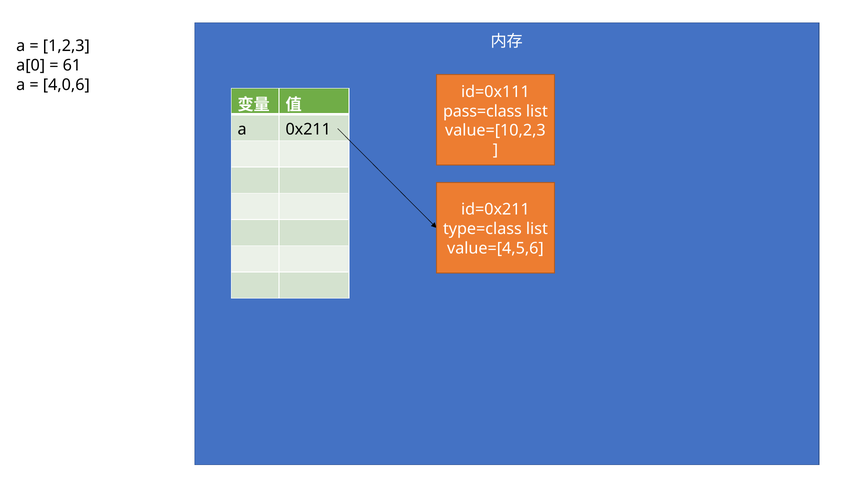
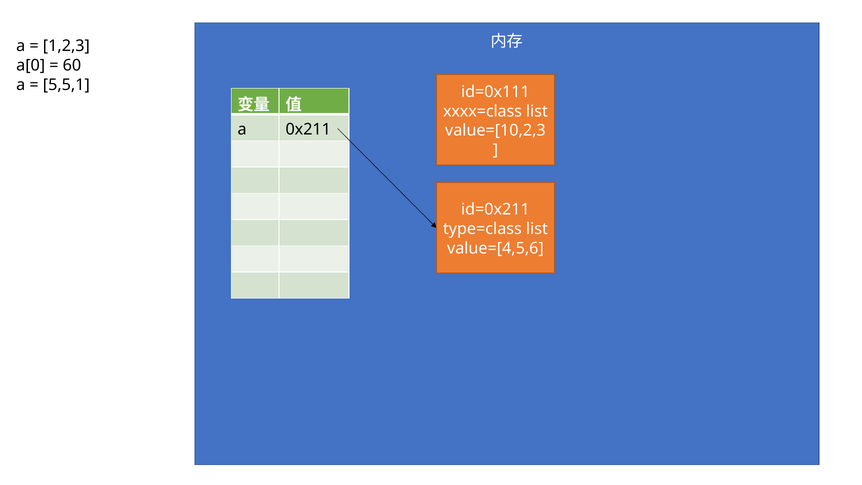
61: 61 -> 60 (72, 65)
4,0,6: 4,0,6 -> 5,5,1 (66, 85)
pass=class: pass=class -> xxxx=class (482, 111)
